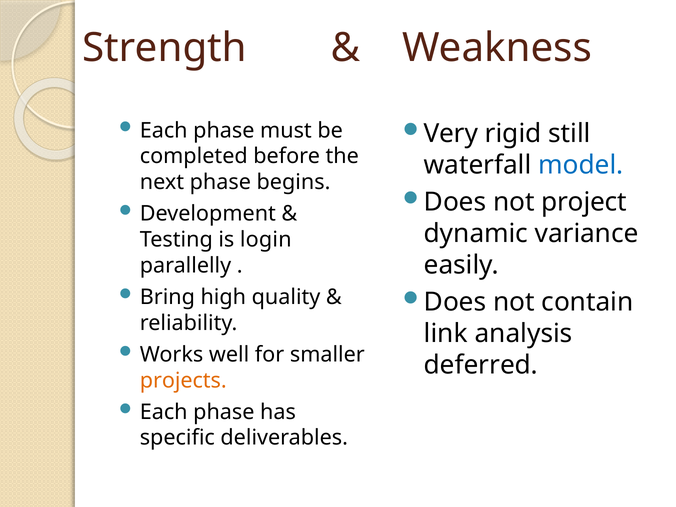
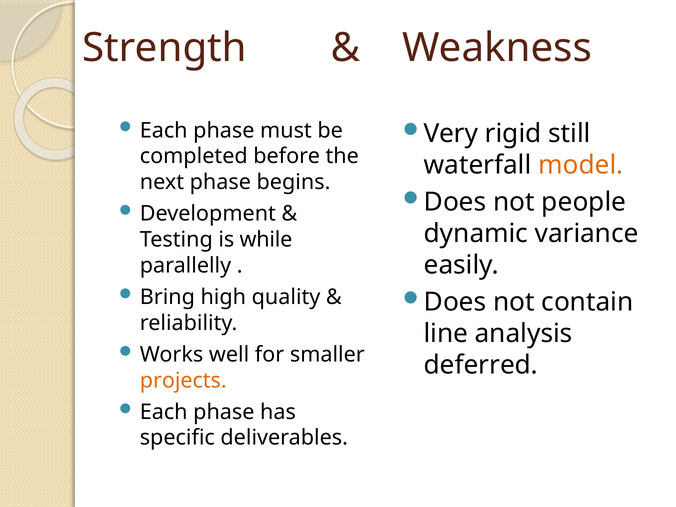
model colour: blue -> orange (581, 165)
project: project -> people (584, 202)
login: login -> while (266, 240)
link: link -> line (446, 334)
